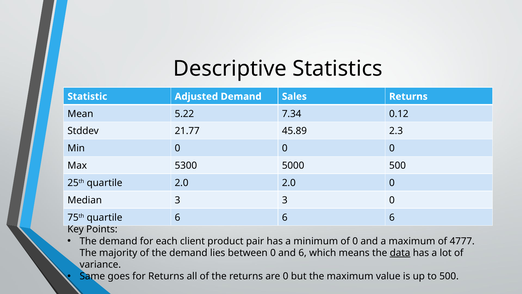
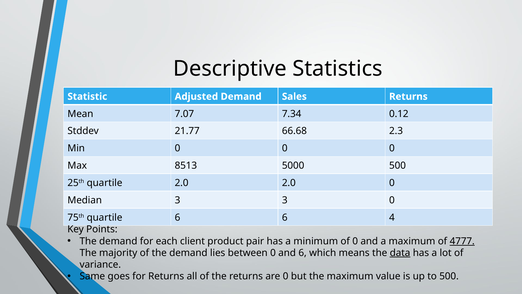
5.22: 5.22 -> 7.07 (184, 114)
45.89: 45.89 -> 66.68 (294, 131)
5300: 5300 -> 8513 (186, 165)
6 6 6: 6 -> 4 (392, 217)
4777 underline: none -> present (462, 241)
